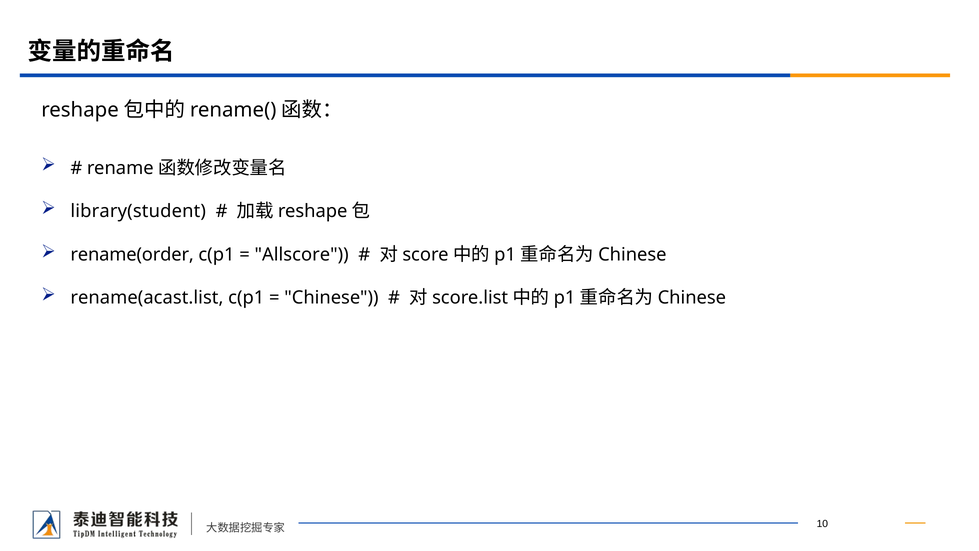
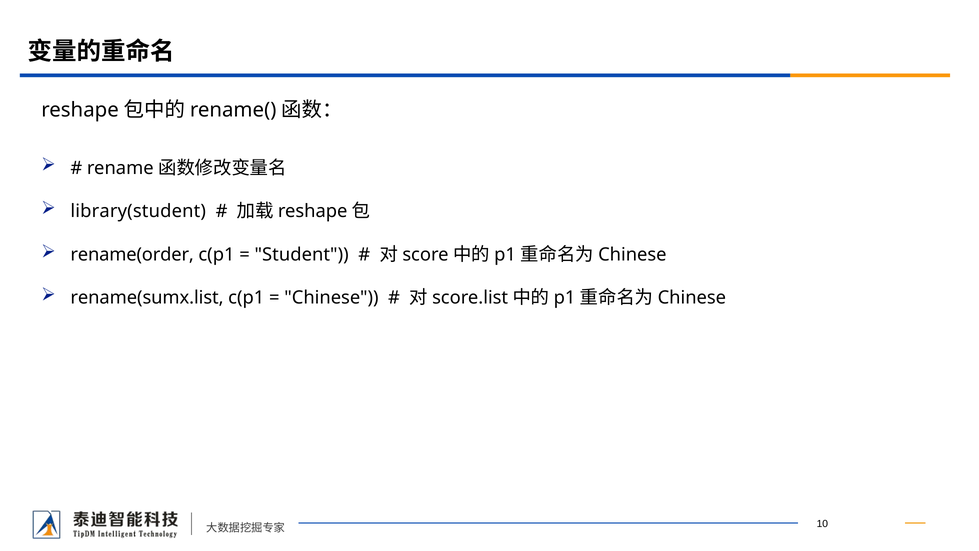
Allscore: Allscore -> Student (302, 254)
rename(acast.list: rename(acast.list -> rename(sumx.list (147, 298)
